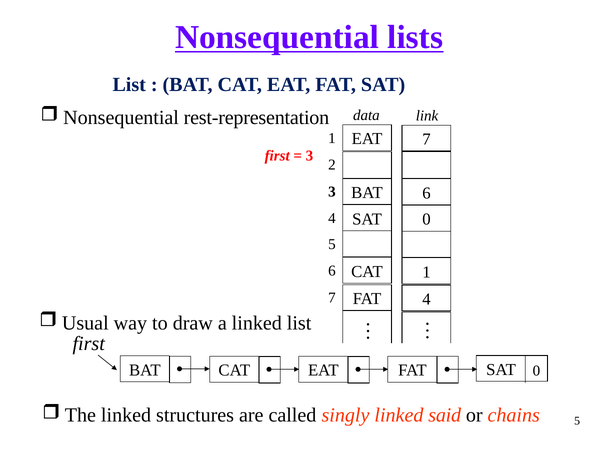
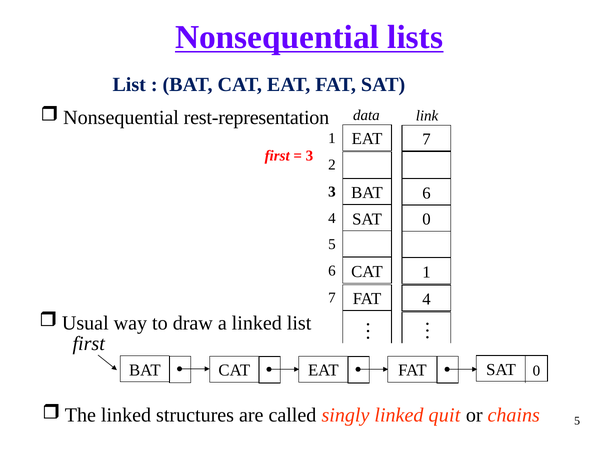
said: said -> quit (445, 416)
